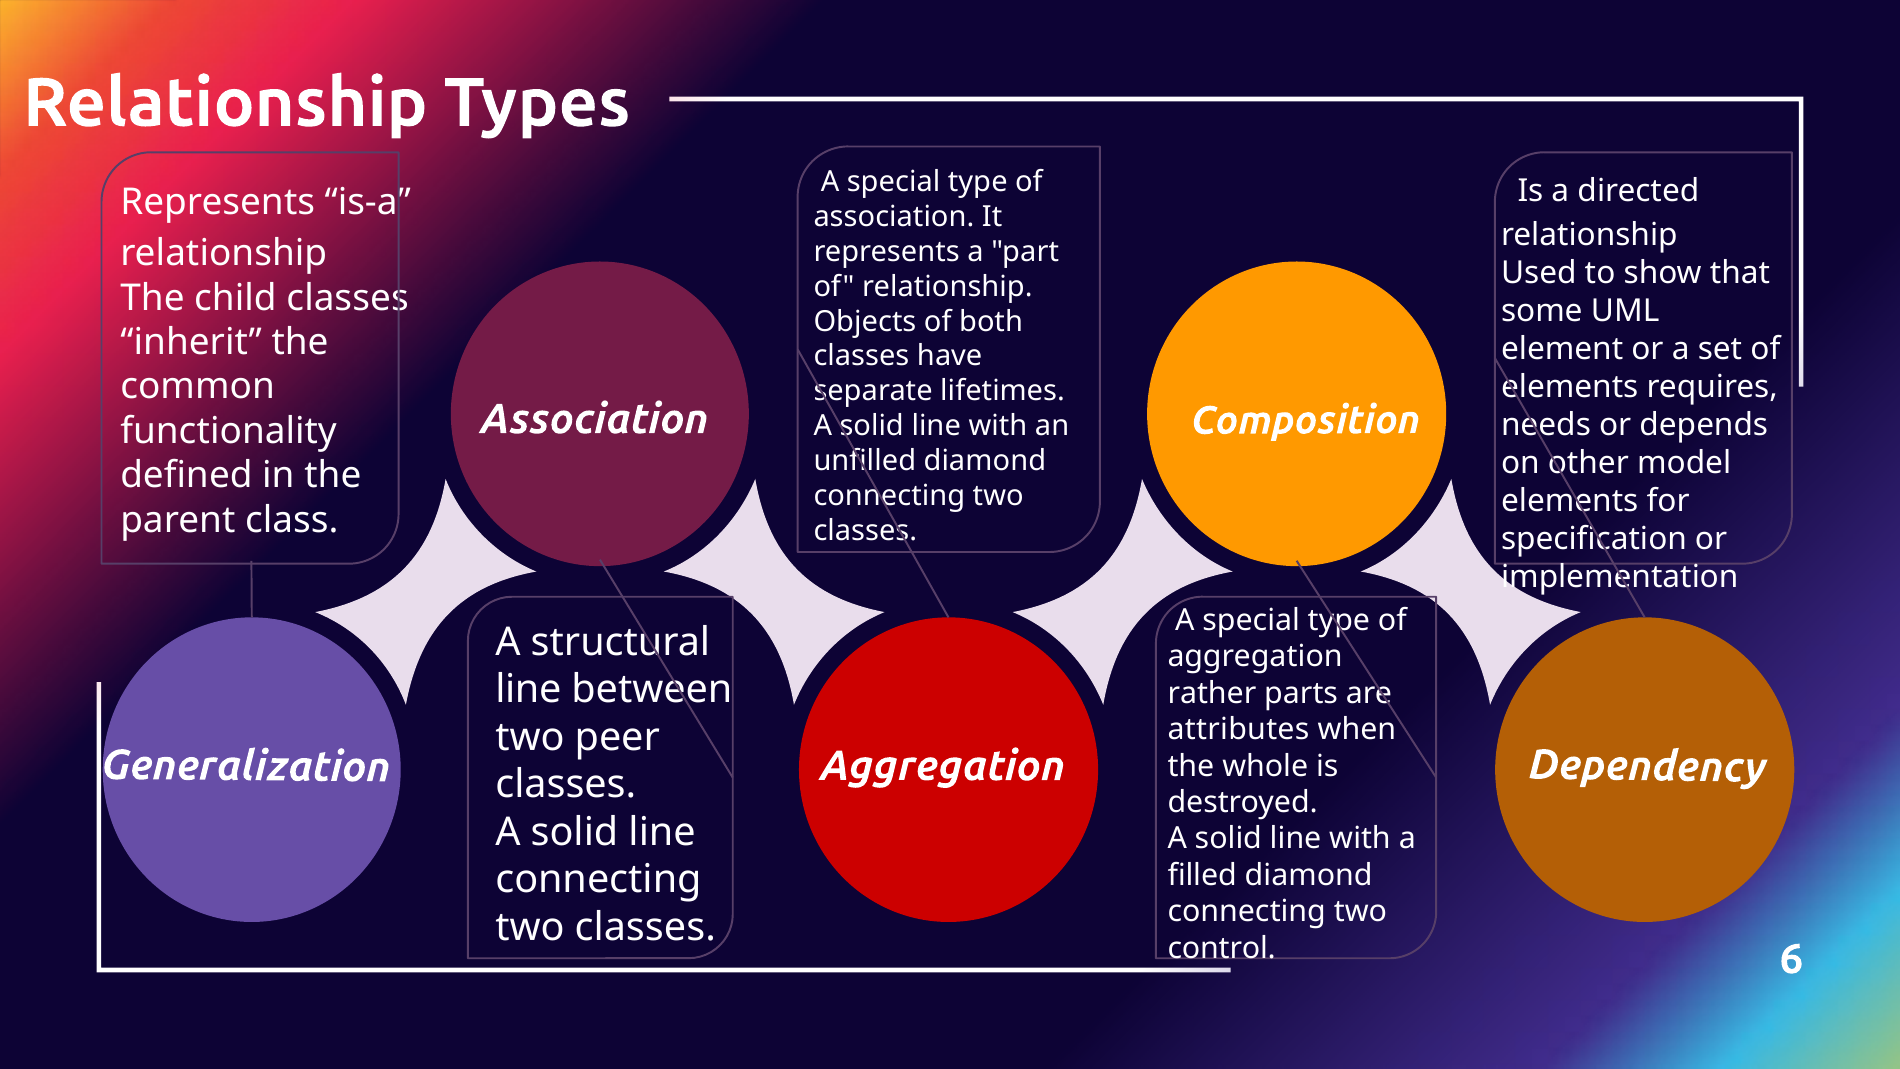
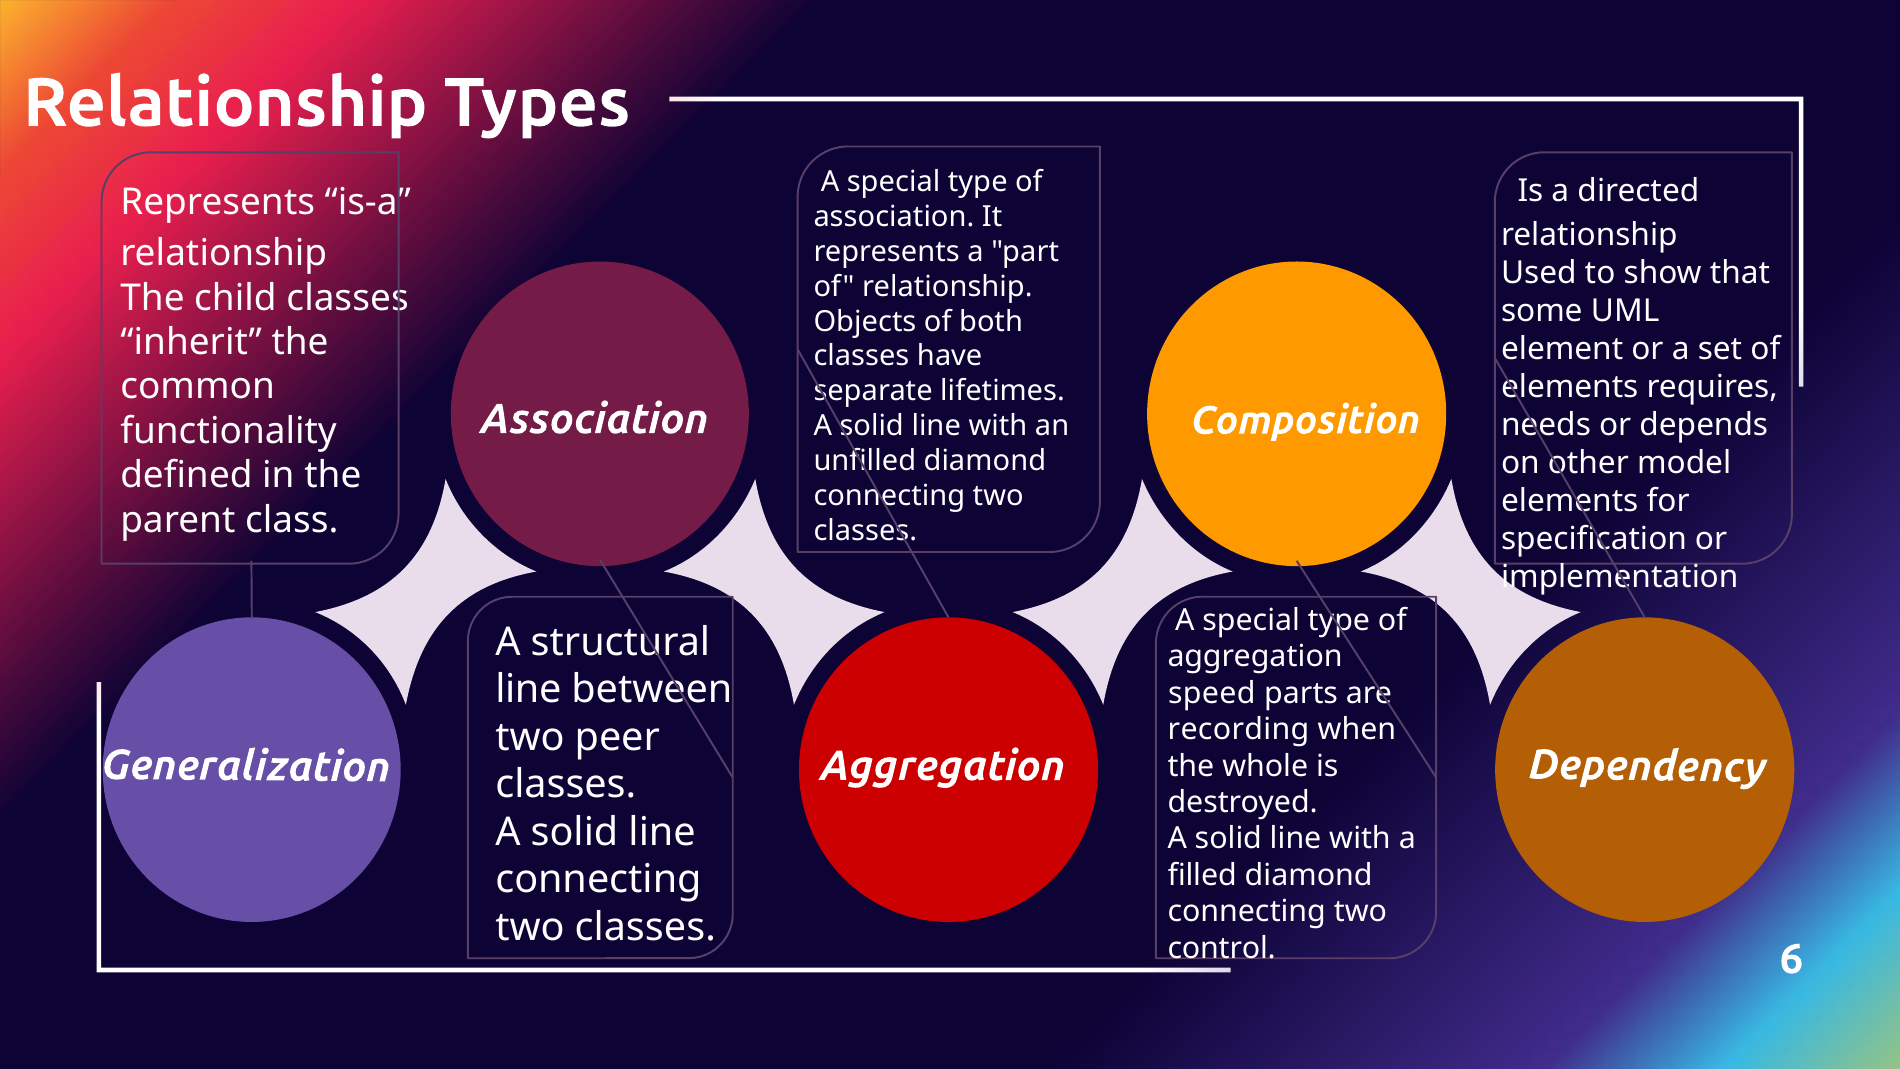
rather: rather -> speed (1212, 693)
attributes: attributes -> recording (1238, 729)
